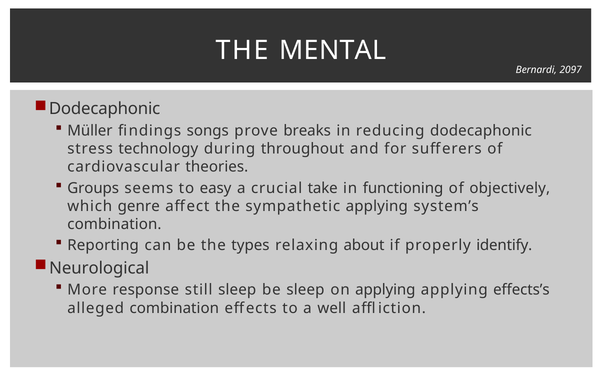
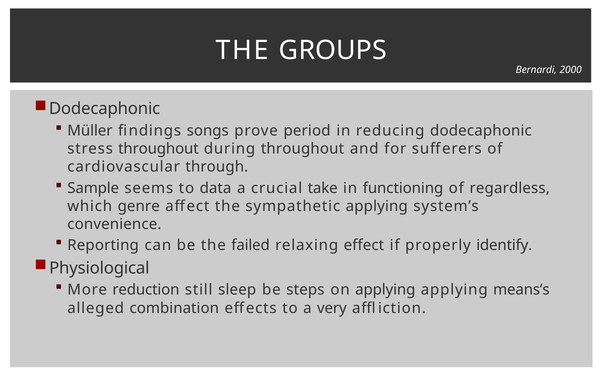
MENTAL: MENTAL -> GROUPS (333, 50)
2097: 2097 -> 2000 (571, 70)
breaks: breaks -> period (307, 131)
stress technology: technology -> throughout (158, 149)
theories: theories -> through (217, 167)
Groups: Groups -> Sample (93, 188)
easy: easy -> data (216, 188)
objectively: objectively -> regardless (510, 188)
combination: combination -> convenience (114, 224)
types: types -> failed (251, 245)
about: about -> effect (364, 245)
Neurological: Neurological -> Physiological (99, 268)
response: response -> reduction (146, 290)
be sleep: sleep -> steps (305, 290)
effects’s: effects’s -> means’s (521, 290)
well: well -> very (332, 308)
